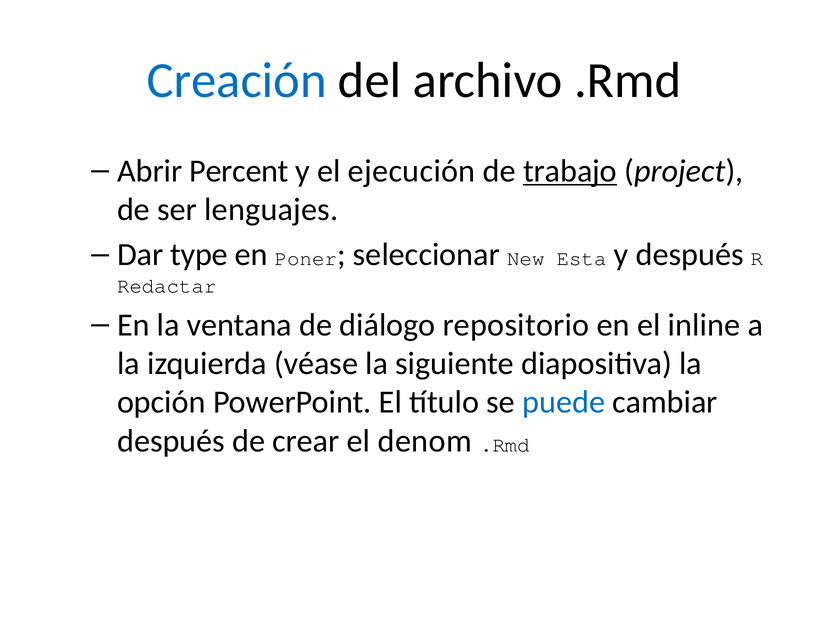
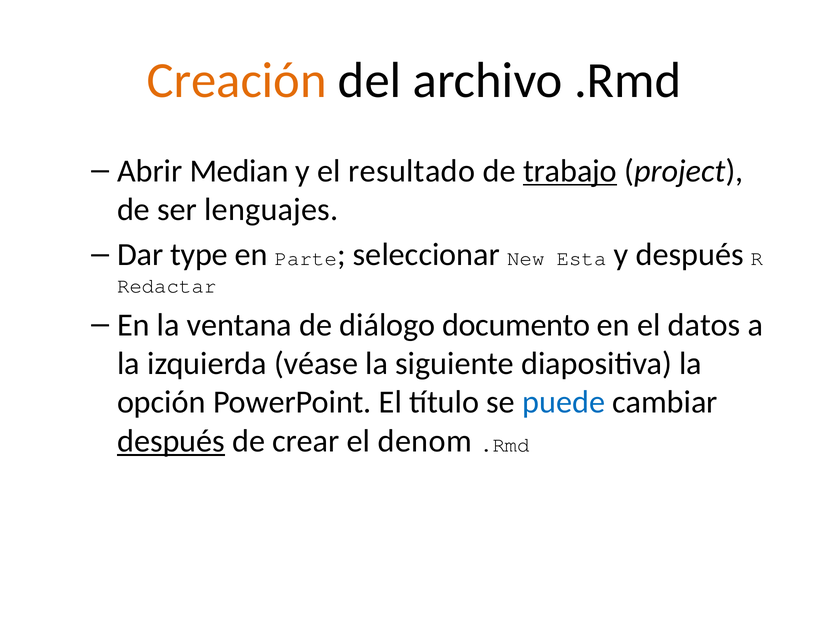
Creación colour: blue -> orange (237, 80)
Percent: Percent -> Median (239, 171)
ejecución: ejecución -> resultado (412, 171)
Poner: Poner -> Parte (306, 259)
repositorio: repositorio -> documento (516, 325)
inline: inline -> datos (704, 325)
después underline: none -> present (171, 441)
